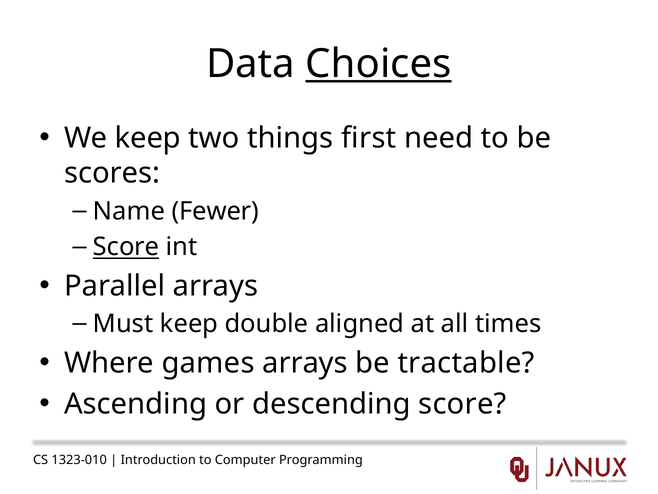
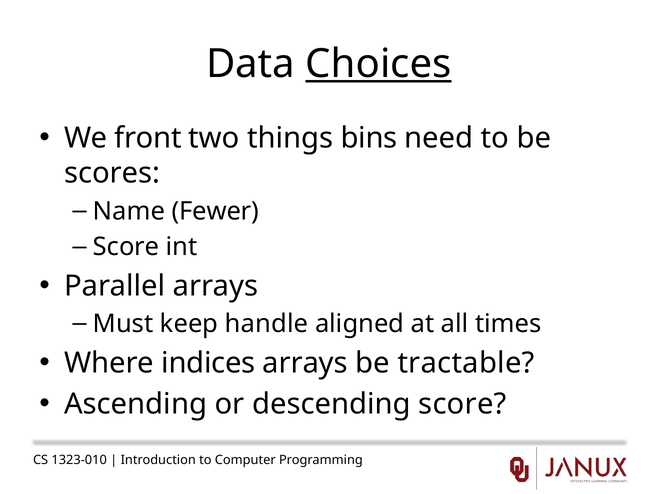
We keep: keep -> front (148, 138)
first: first -> bins (369, 138)
Score underline: present -> none (126, 247)
double: double -> handle (266, 324)
games: games -> indices (208, 363)
